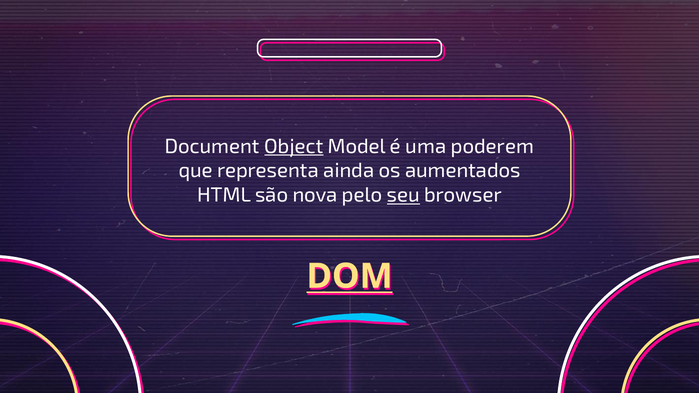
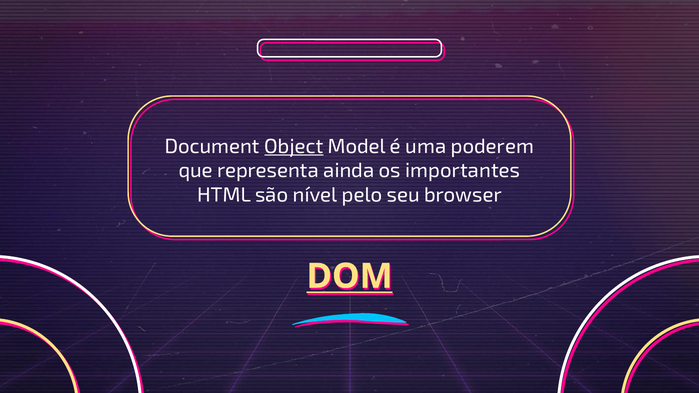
aumentados: aumentados -> importantes (463, 171)
nova: nova -> nível (315, 195)
seu underline: present -> none (403, 195)
